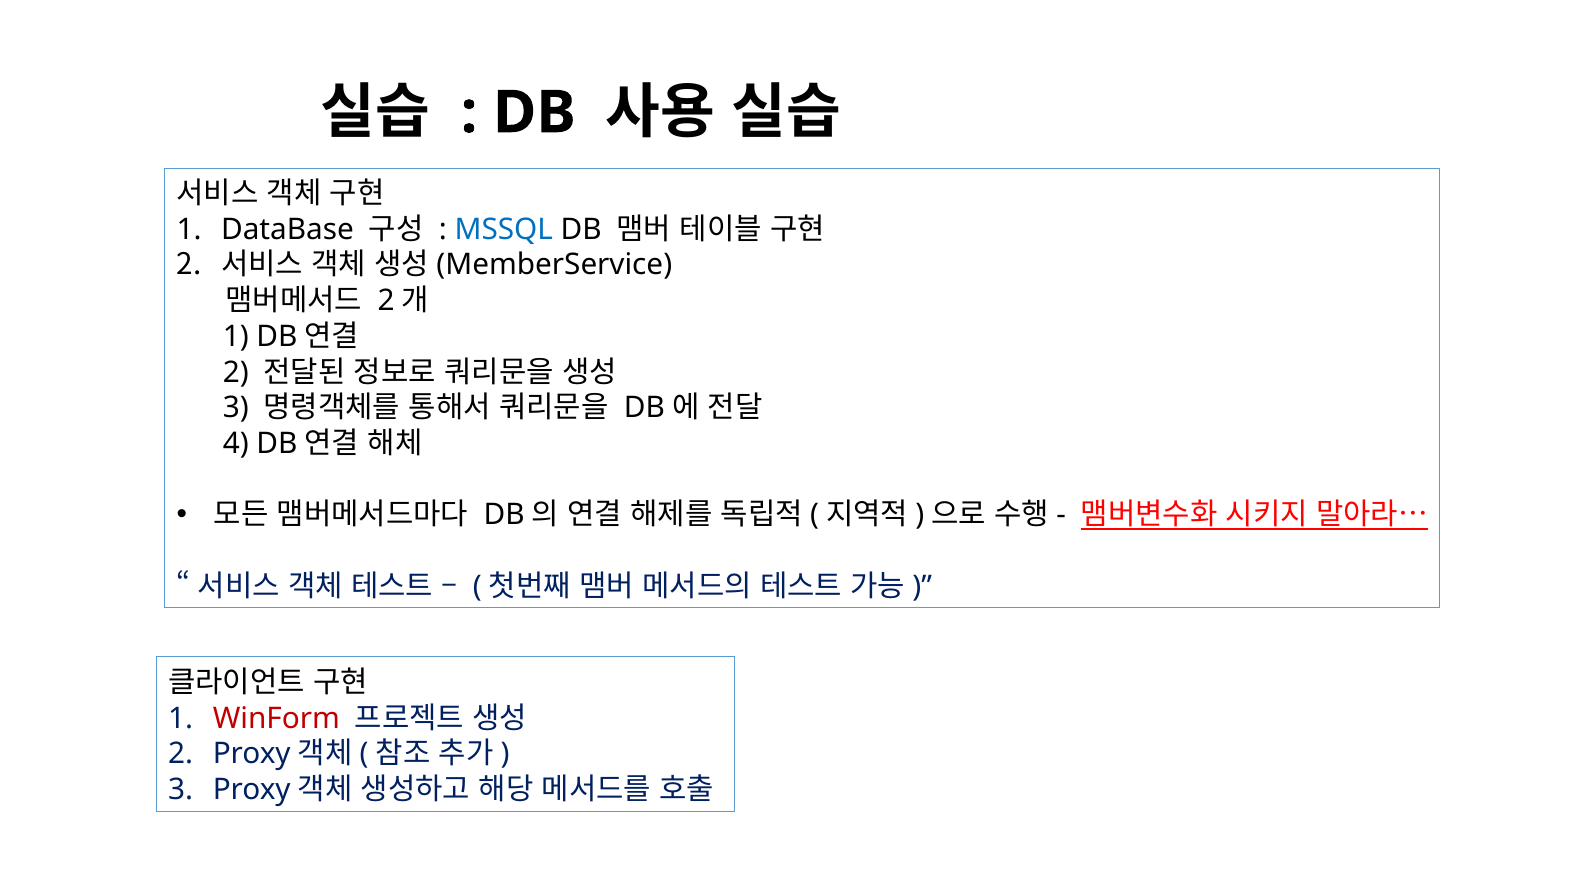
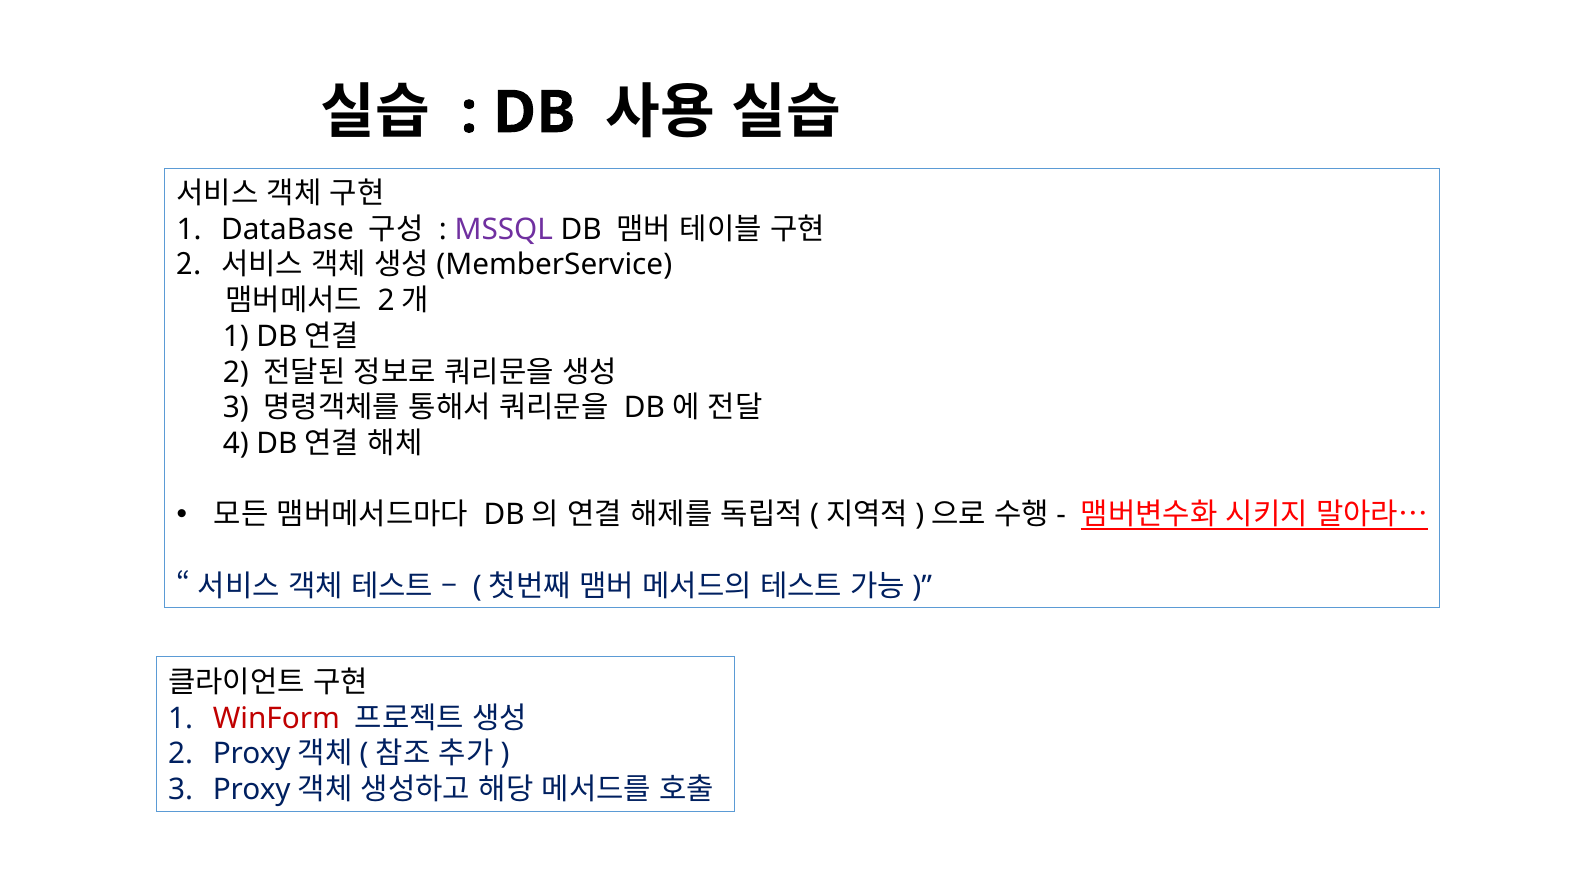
MSSQL colour: blue -> purple (504, 230)
